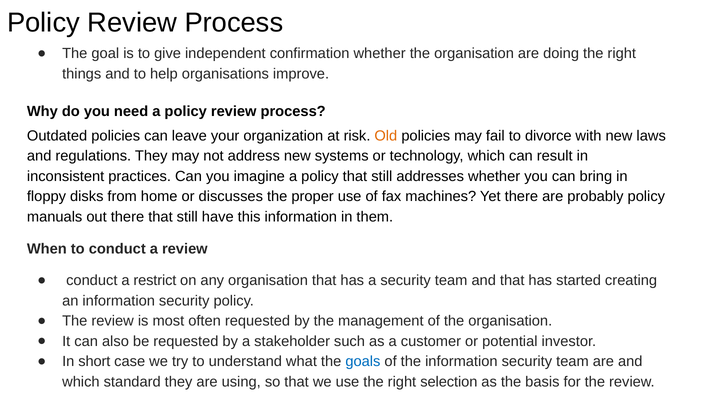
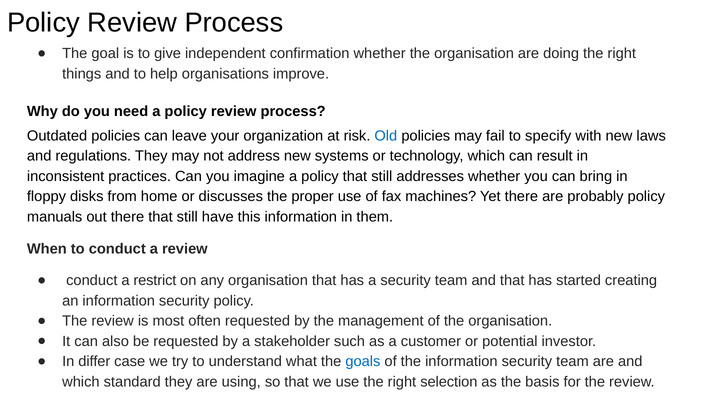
Old colour: orange -> blue (386, 136)
divorce: divorce -> specify (548, 136)
short: short -> differ (94, 362)
